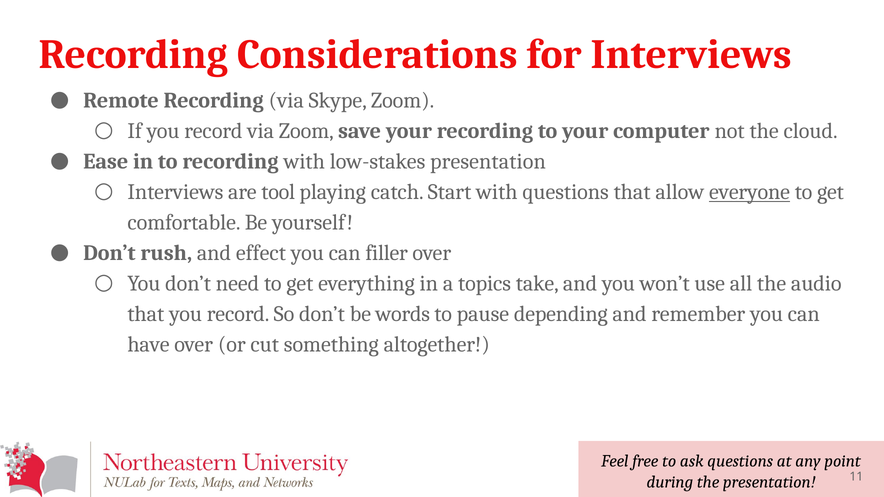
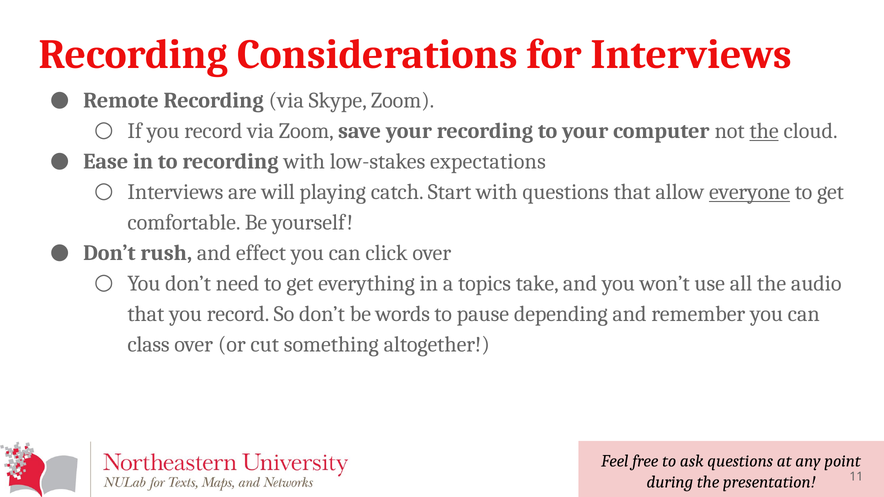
the underline: none -> present (764, 131)
low-stakes presentation: presentation -> expectations (488, 162)
tool: tool -> will (278, 192)
filler: filler -> click (387, 253)
have: have -> class (148, 345)
